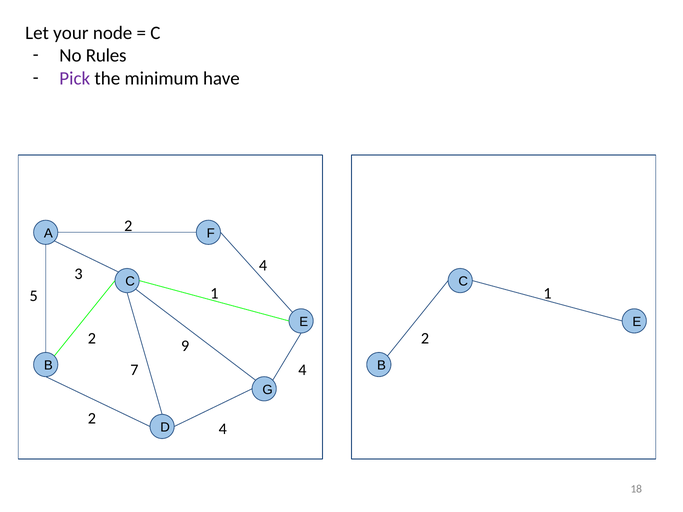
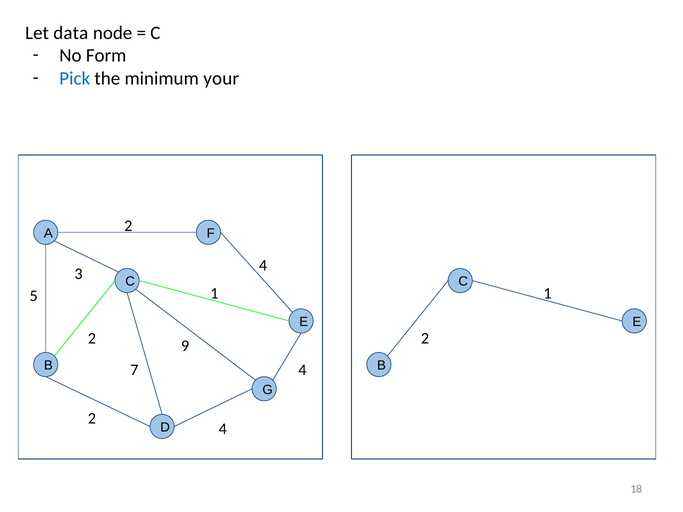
your: your -> data (71, 33)
Rules: Rules -> Form (106, 56)
Pick colour: purple -> blue (75, 78)
have: have -> your (221, 78)
